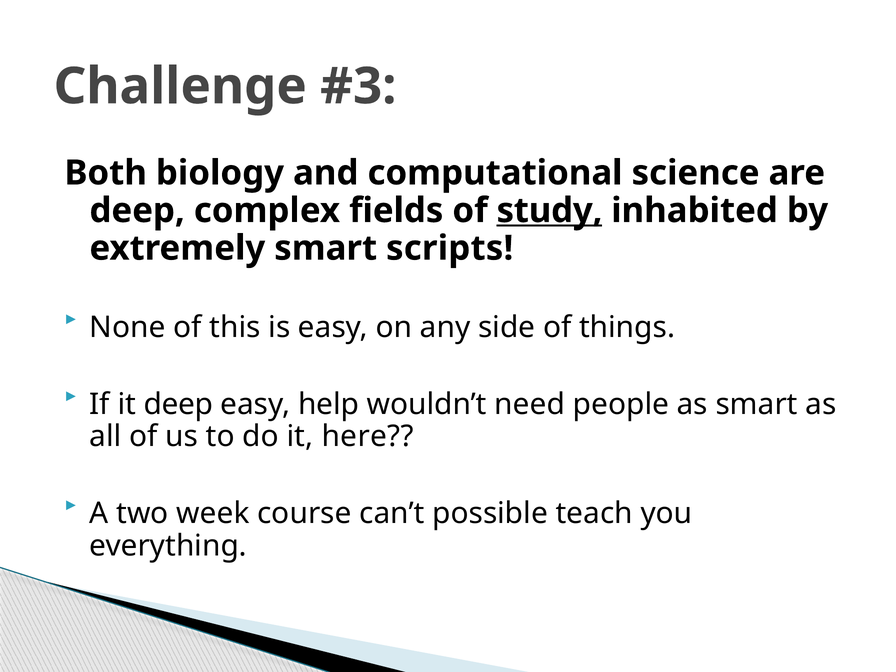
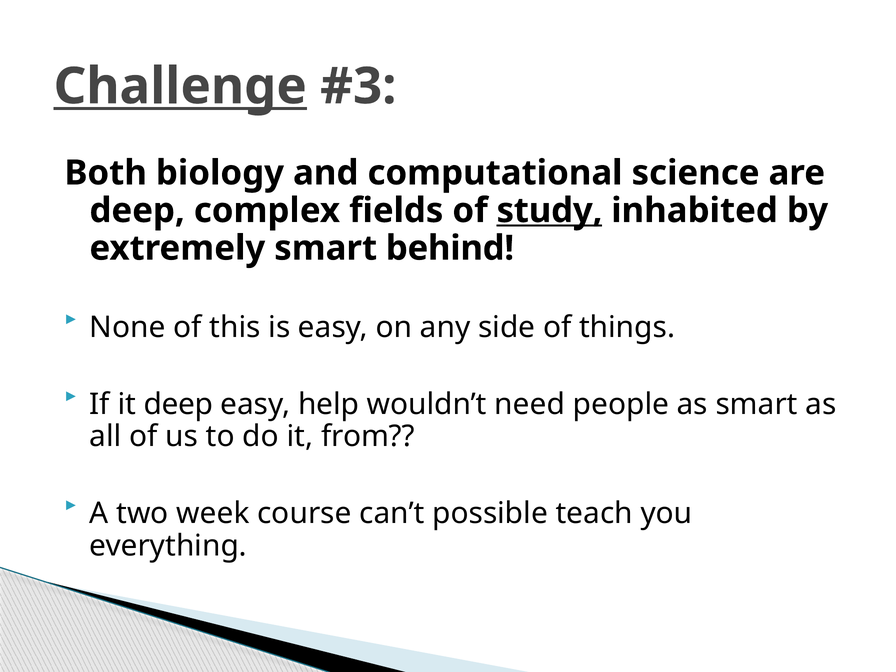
Challenge underline: none -> present (180, 86)
scripts: scripts -> behind (450, 248)
here: here -> from (368, 436)
